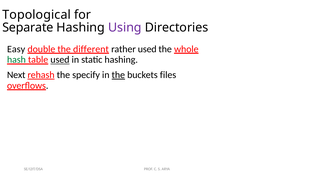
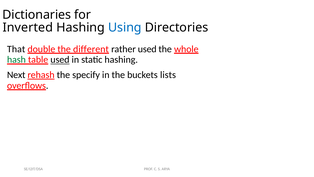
Topological: Topological -> Dictionaries (37, 15)
Separate: Separate -> Inverted (28, 28)
Using colour: purple -> blue (125, 28)
Easy: Easy -> That (16, 49)
the underline: present -> none (118, 75)
files: files -> lists (168, 75)
